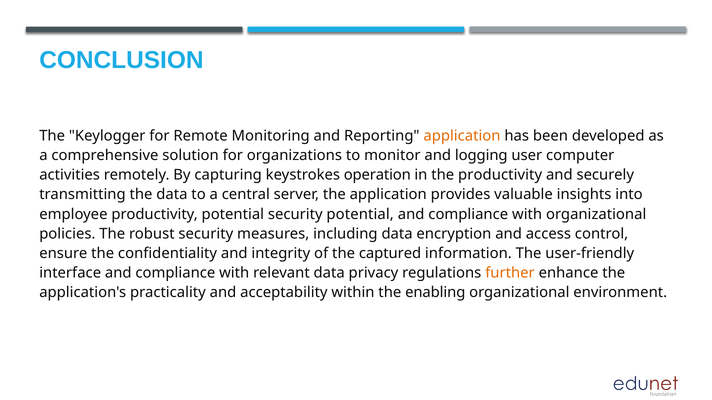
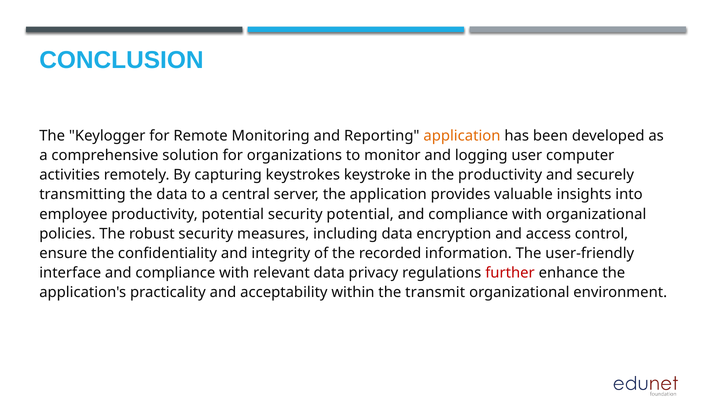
operation: operation -> keystroke (377, 175)
captured: captured -> recorded (390, 254)
further colour: orange -> red (510, 273)
enabling: enabling -> transmit (435, 293)
